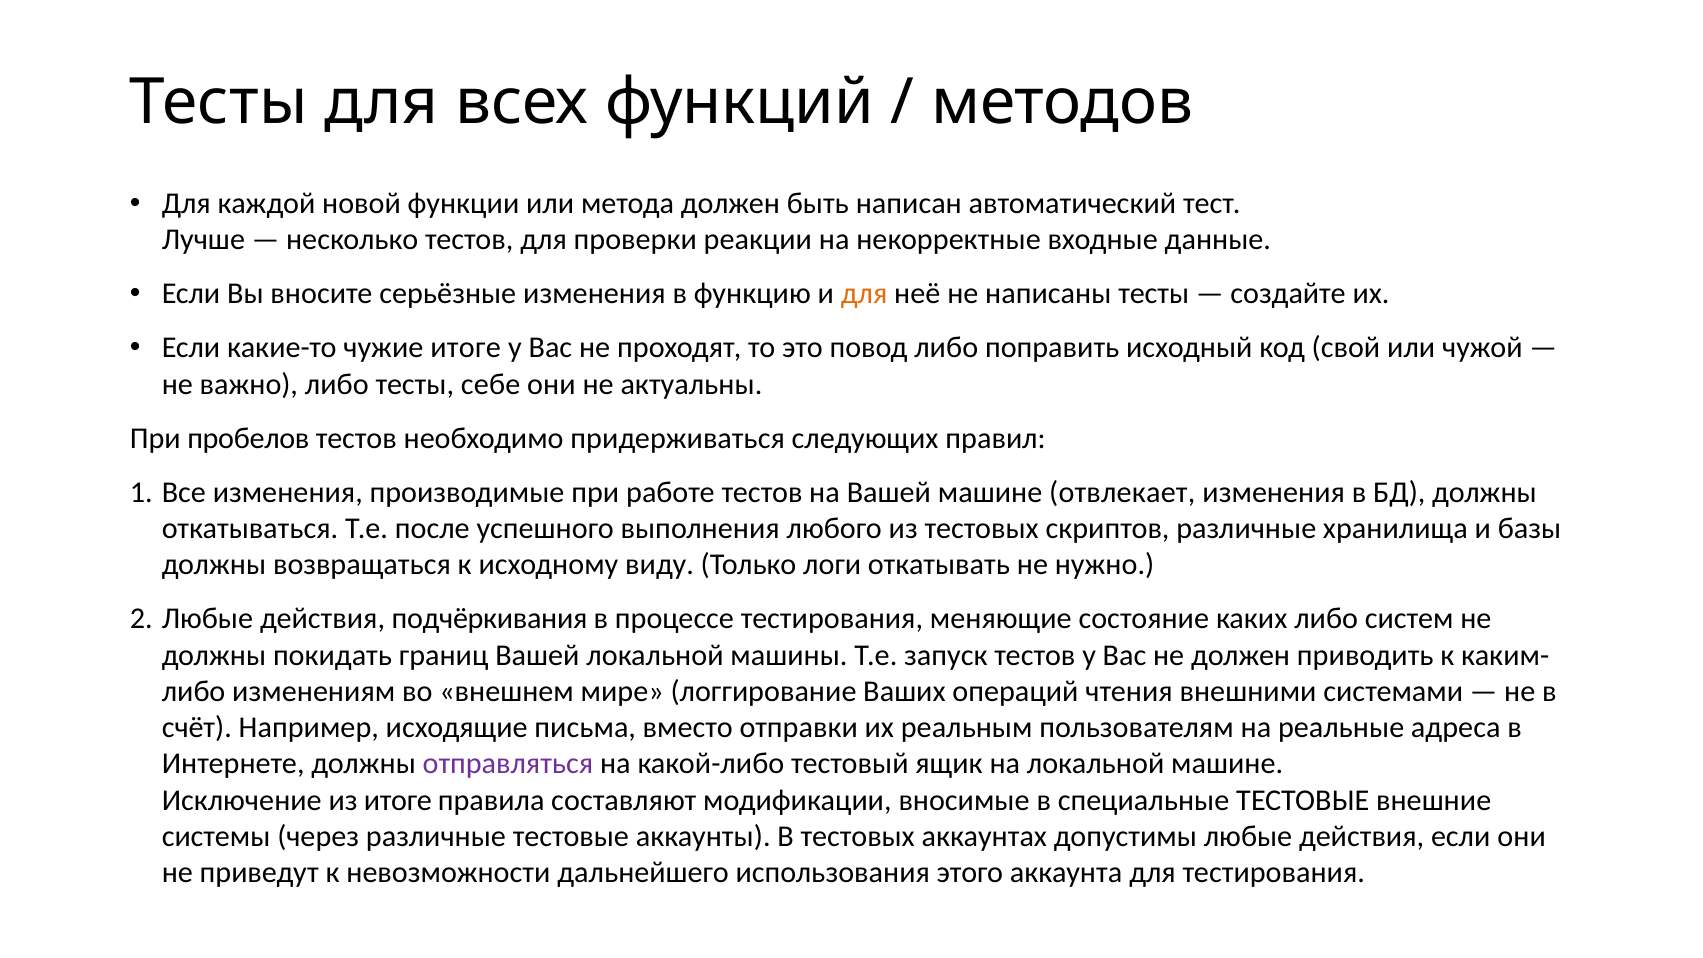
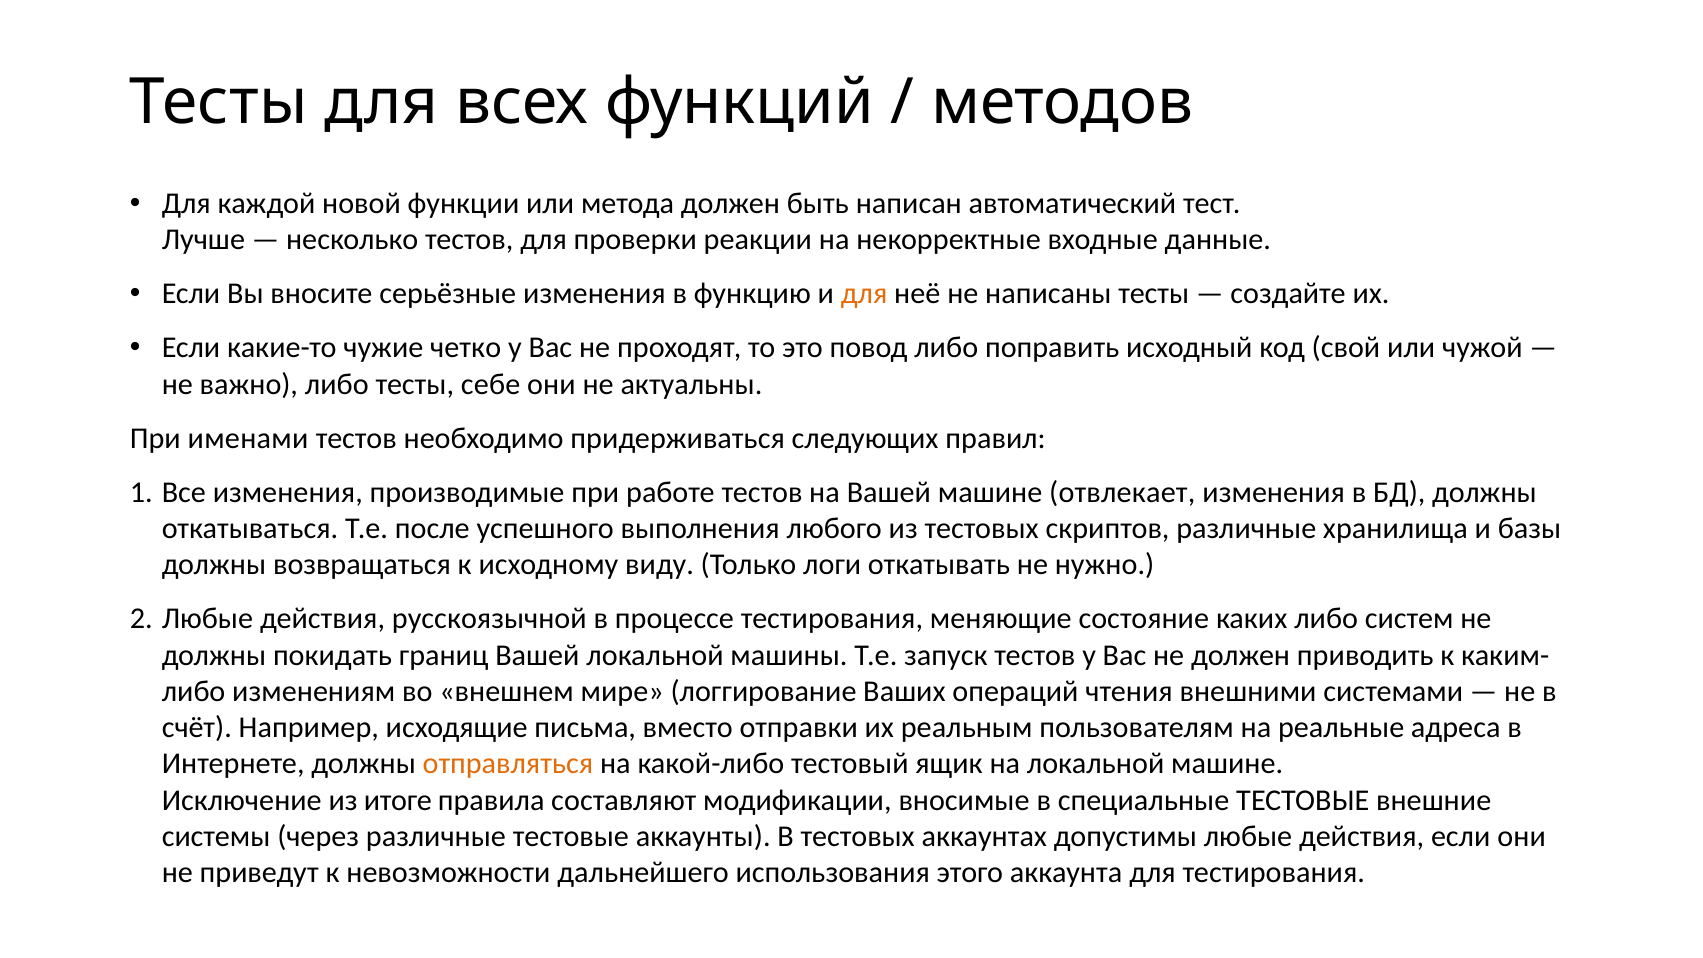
чужие итоге: итоге -> четко (466, 348)
пробелов: пробелов -> именами (248, 438)
подчёркивания: подчёркивания -> русскоязычной (489, 619)
отправляться colour: purple -> orange (508, 764)
